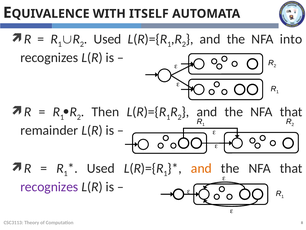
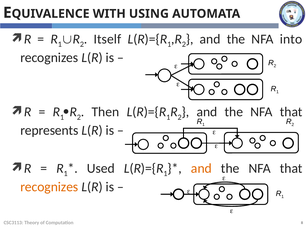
ITSELF: ITSELF -> USING (149, 14)
Used: Used -> Itself (107, 39)
remainder: remainder -> represents (49, 130)
recognizes colour: purple -> orange (49, 187)
